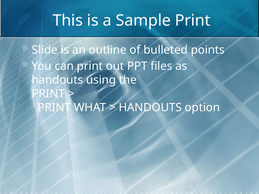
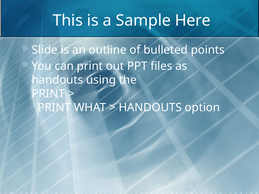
Sample Print: Print -> Here (193, 21)
